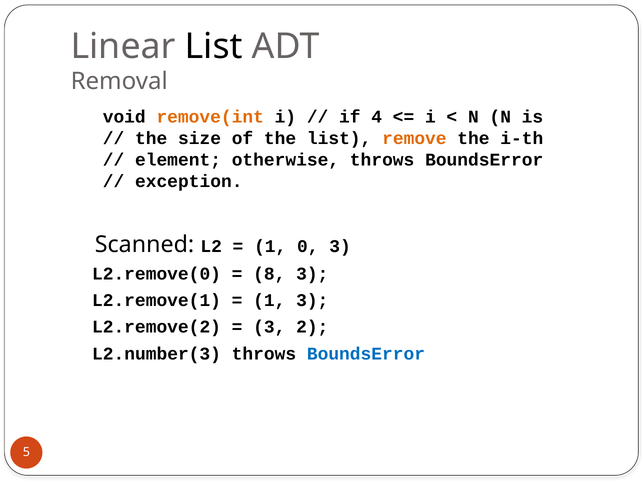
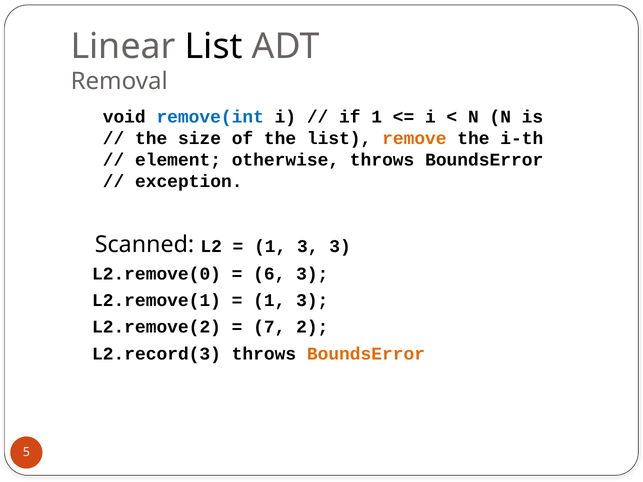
remove(int colour: orange -> blue (210, 117)
if 4: 4 -> 1 (377, 117)
0: 0 -> 3 (308, 246)
8: 8 -> 6 (269, 274)
3: 3 -> 7 (269, 327)
L2.number(3: L2.number(3 -> L2.record(3 (157, 354)
BoundsError colour: blue -> orange (366, 354)
